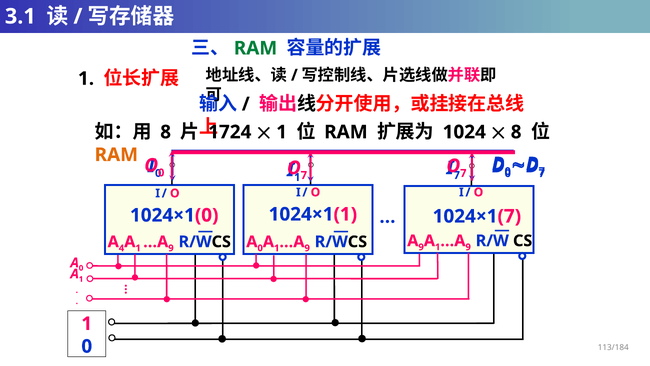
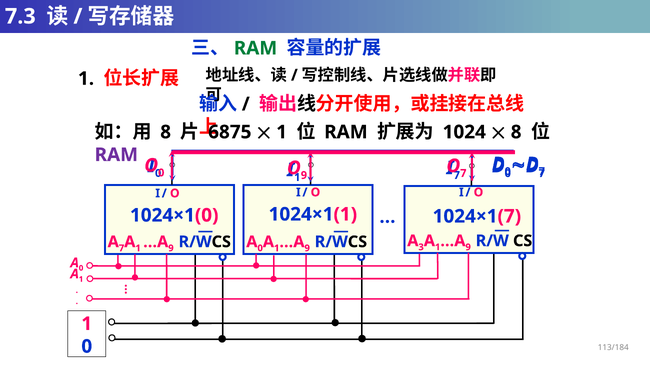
3.1: 3.1 -> 7.3 (20, 16)
1724: 1724 -> 6875 (230, 132)
RAM colour: orange -> purple (116, 155)
7: 7 -> 9 (304, 175)
9: 9 -> 3 (421, 247)
4: 4 -> 7 (122, 248)
